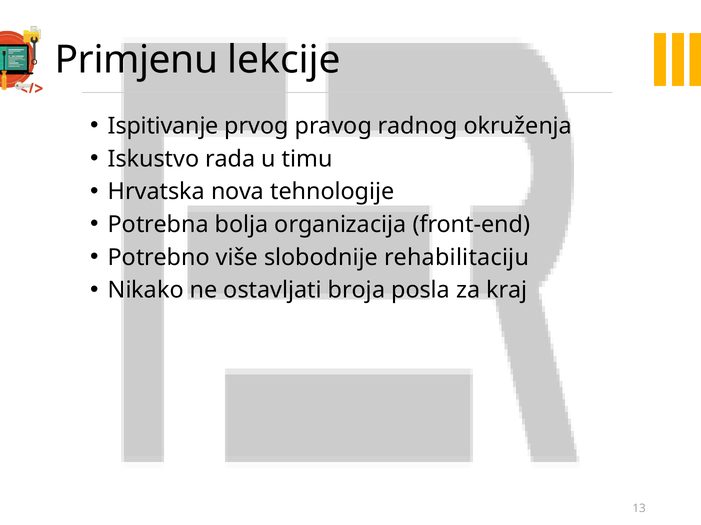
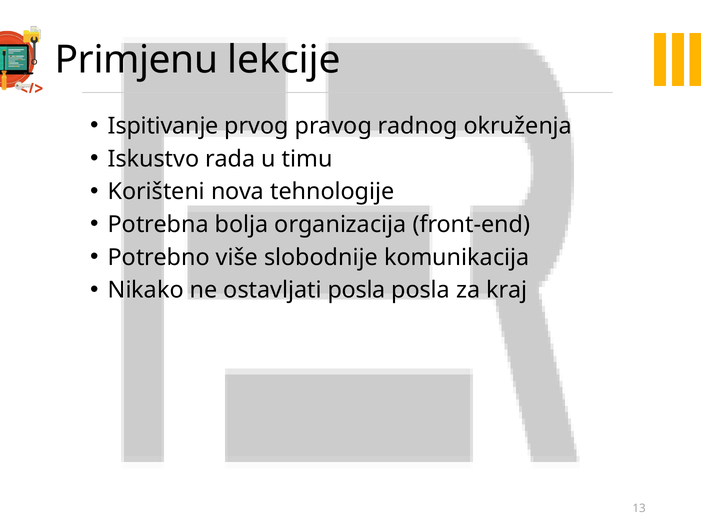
Hrvatska: Hrvatska -> Korišteni (156, 192)
rehabilitaciju: rehabilitaciju -> komunikacija (457, 258)
ostavljati broja: broja -> posla (357, 291)
